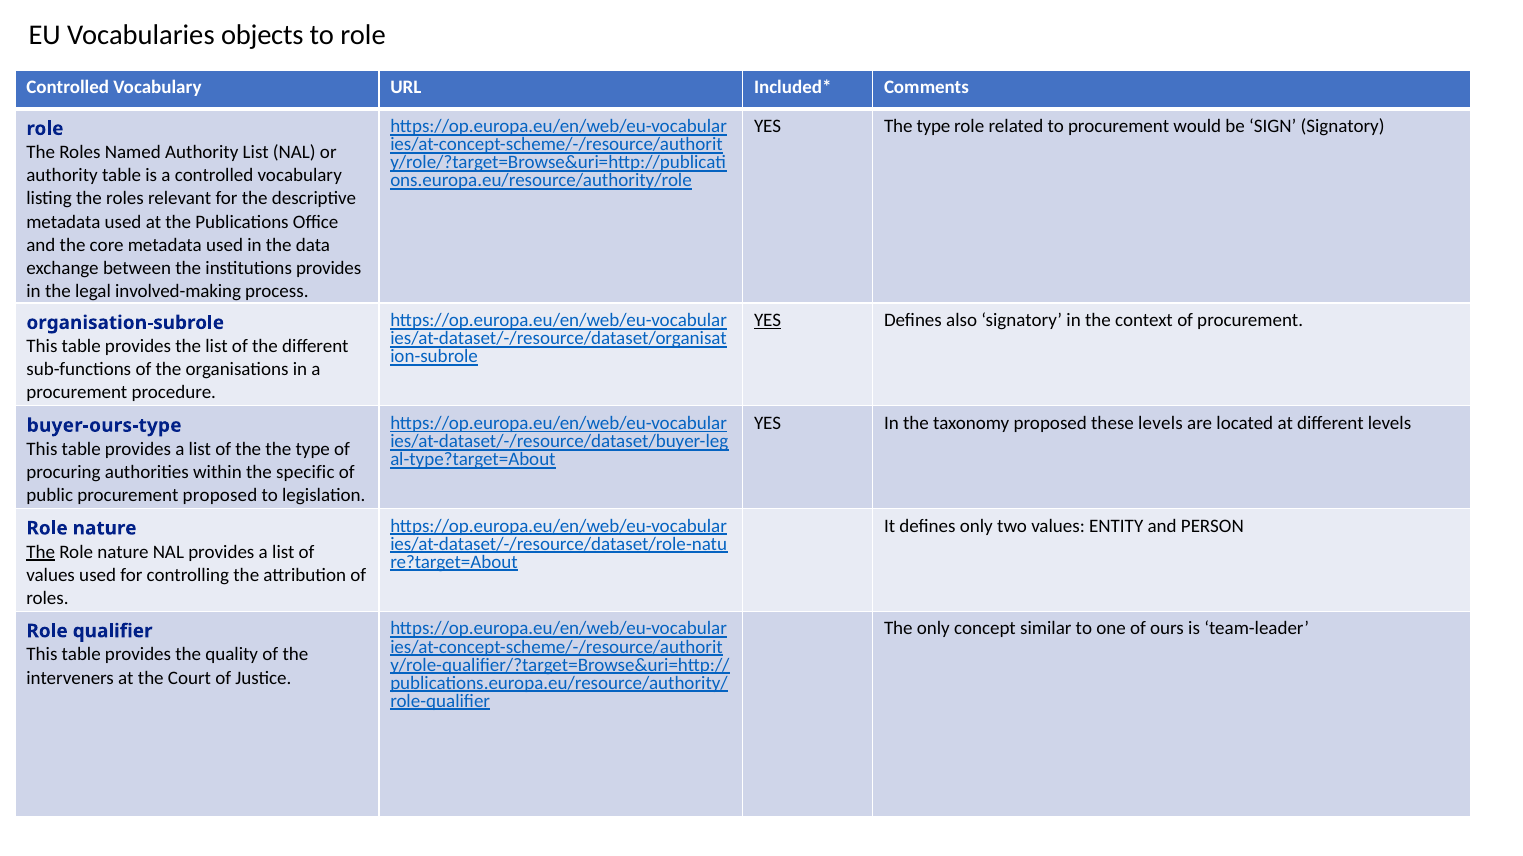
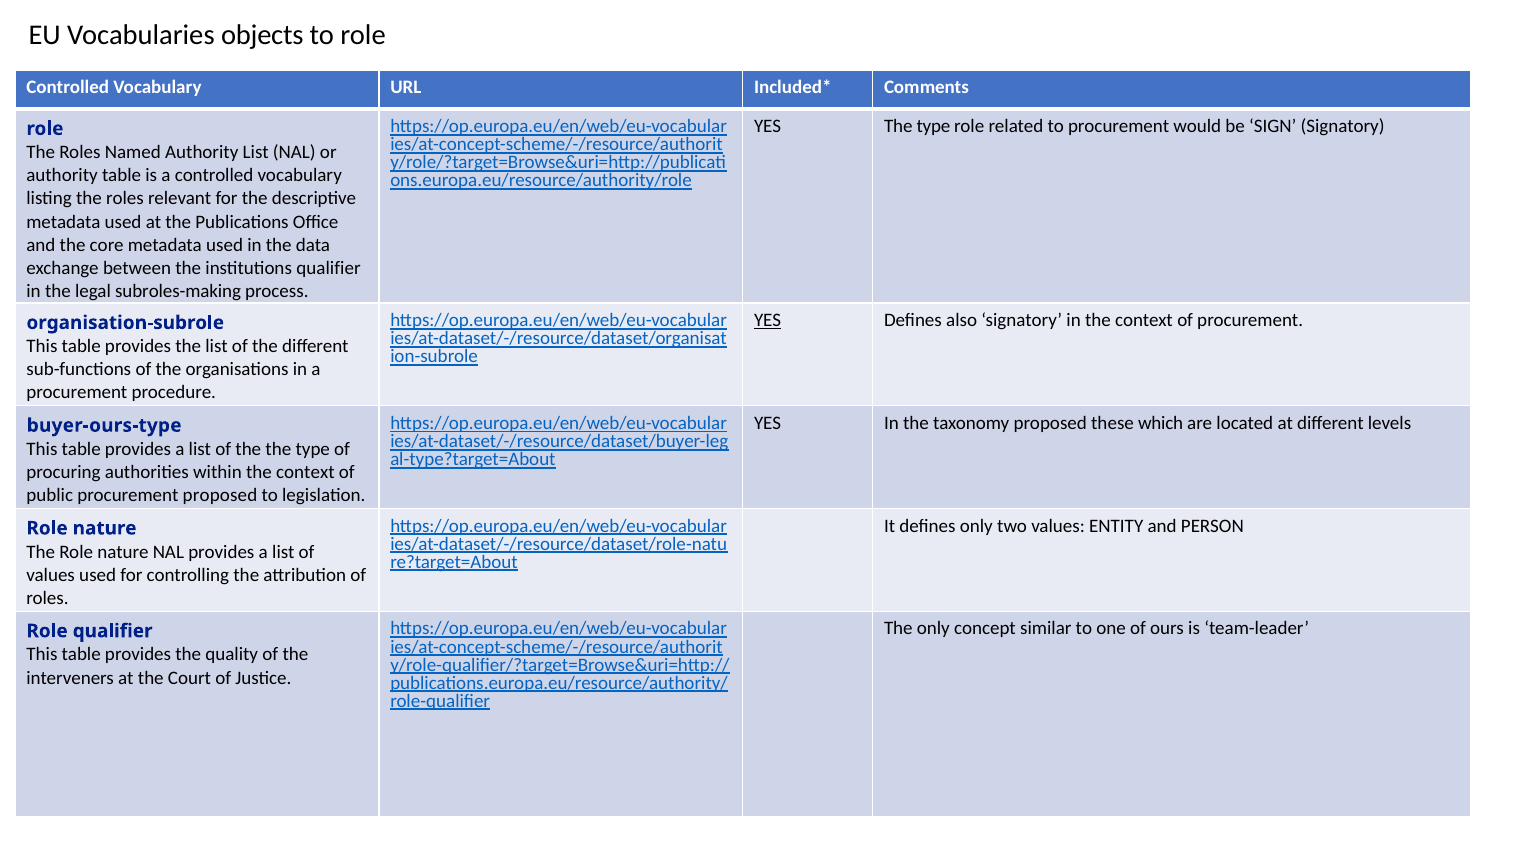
institutions provides: provides -> qualifier (329, 268)
involved-making: involved-making -> subroles-making (178, 292)
these levels: levels -> which (1161, 424)
within the specific: specific -> context (305, 473)
The underline: present -> none (41, 552)
